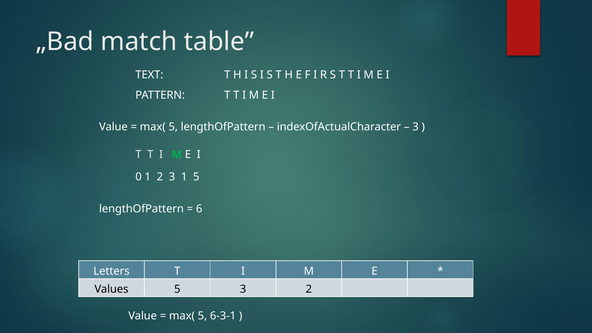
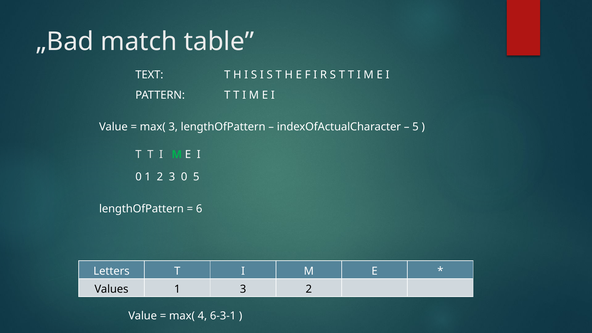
5: 5 -> 3 (173, 127)
3: 3 -> 5 (415, 127)
3 1: 1 -> 0 (184, 177)
Values 5: 5 -> 1 (177, 289)
5: 5 -> 4 (202, 316)
